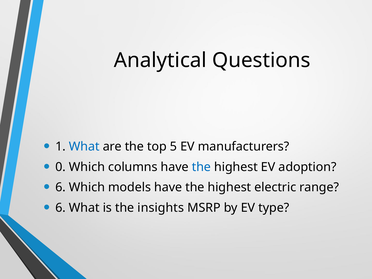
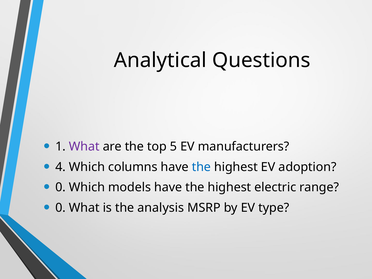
What colour: blue -> purple (84, 146)
0: 0 -> 4 (61, 167)
6: 6 -> 0 (61, 187)
6: 6 -> 0 (61, 208)
insights: insights -> analysis (161, 208)
